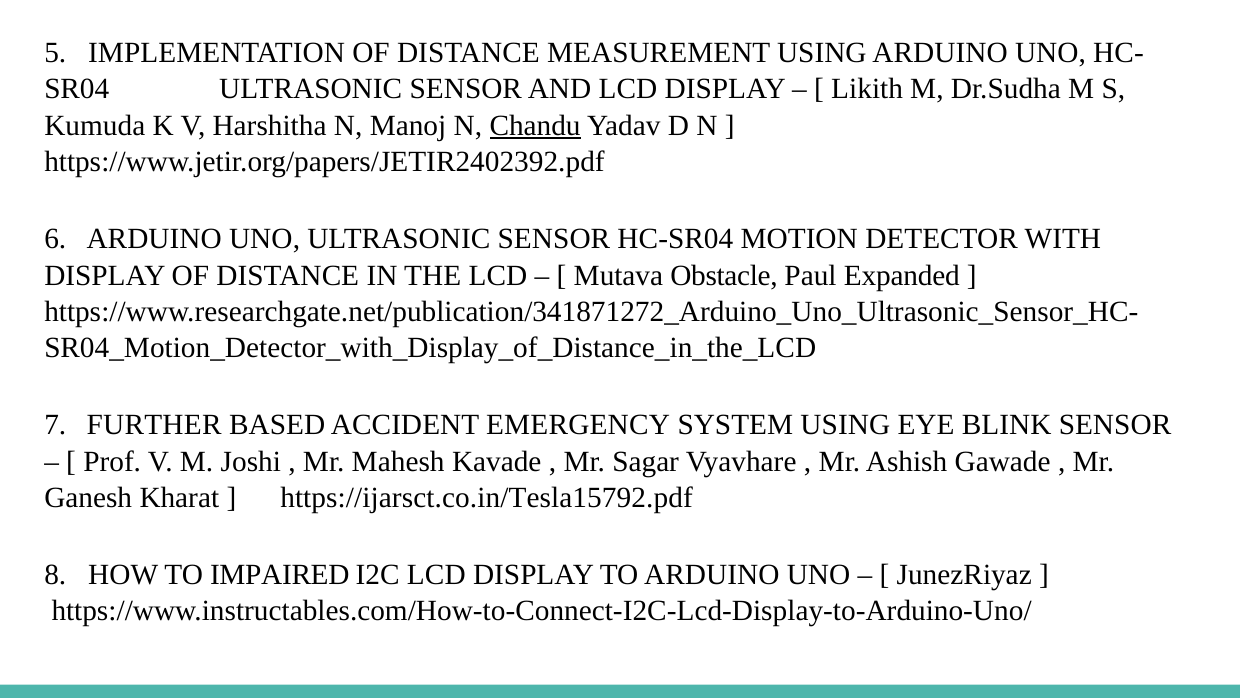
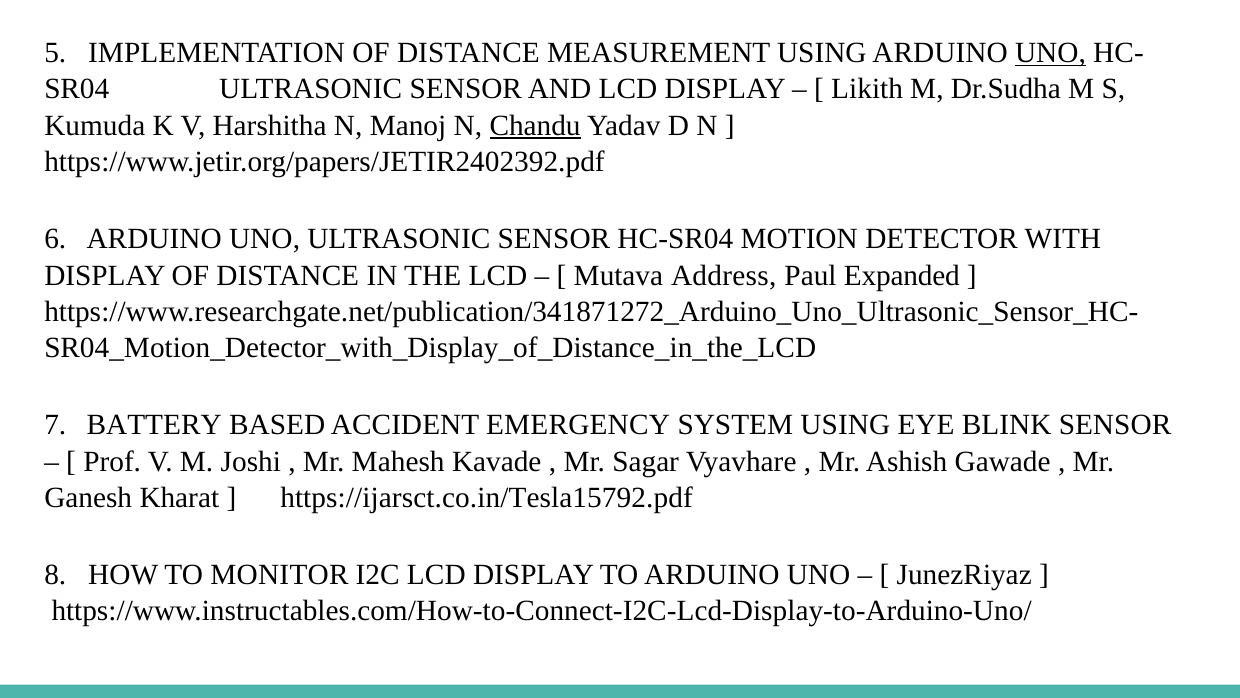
UNO underline: none -> present (1050, 53)
Obstacle: Obstacle -> Address (724, 275)
FURTHER: FURTHER -> BATTERY (154, 425)
IMPAIRED: IMPAIRED -> MONITOR (279, 574)
